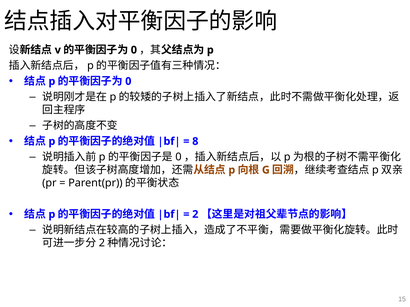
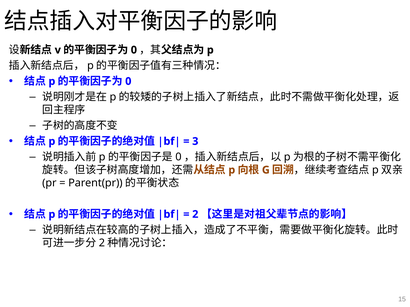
8: 8 -> 3 (195, 142)
